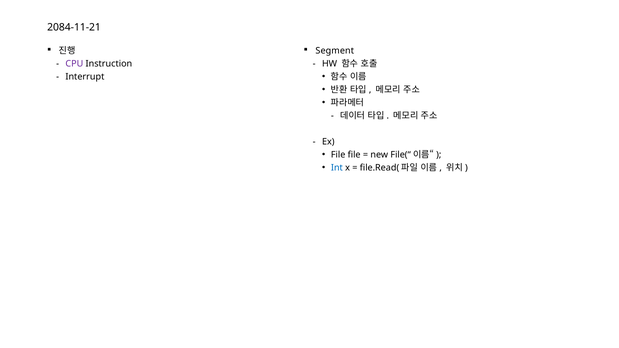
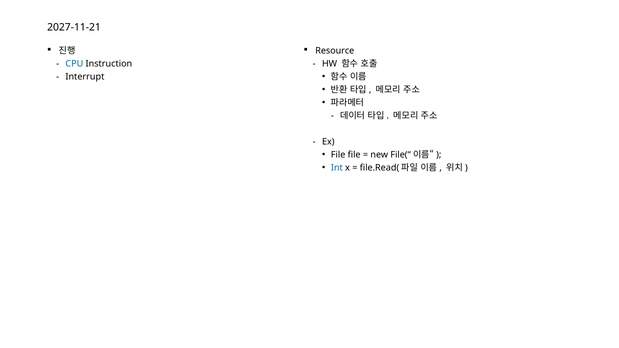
2084-11-21: 2084-11-21 -> 2027-11-21 (74, 28)
Segment: Segment -> Resource (335, 51)
CPU colour: purple -> blue (74, 64)
